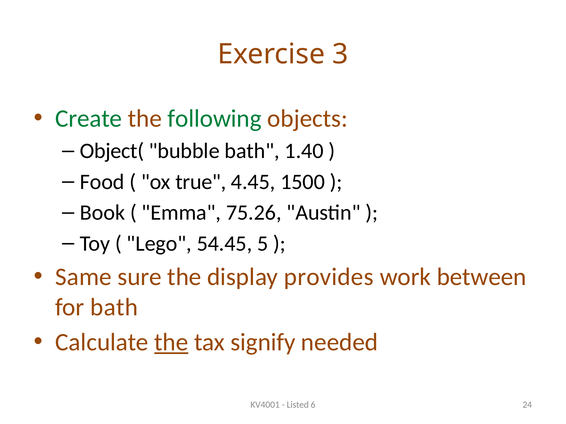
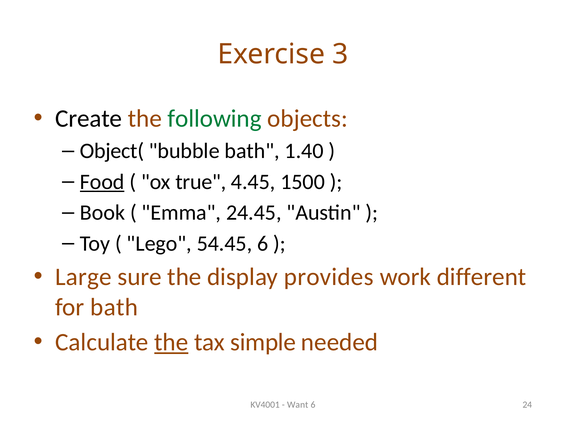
Create colour: green -> black (89, 119)
Food underline: none -> present (102, 182)
75.26: 75.26 -> 24.45 (254, 213)
54.45 5: 5 -> 6 (263, 244)
Same: Same -> Large (83, 277)
between: between -> different (482, 277)
signify: signify -> simple (263, 343)
Listed: Listed -> Want (298, 405)
